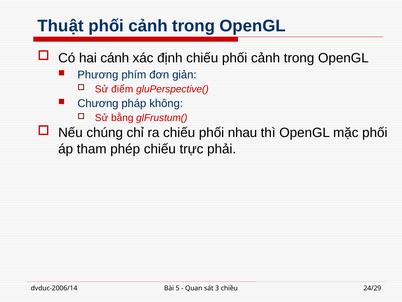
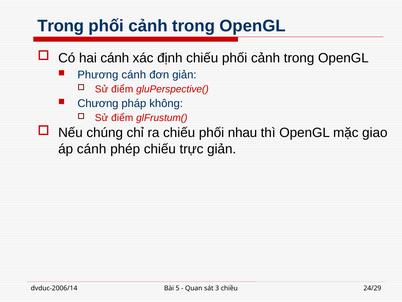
Thuật: Thuật -> Trong (61, 26)
Phương phím: phím -> cánh (134, 75)
bằng: bằng -> điểm (122, 118)
mặc phối: phối -> giao (375, 133)
áp tham: tham -> cánh (92, 149)
trực phải: phải -> giản (222, 149)
